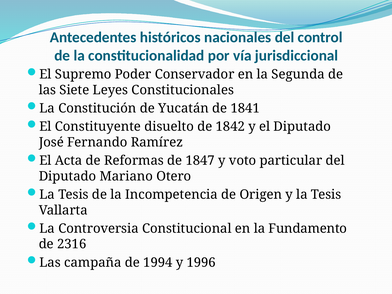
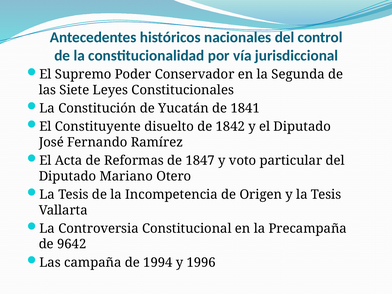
Fundamento: Fundamento -> Precampaña (308, 228)
2316: 2316 -> 9642 (72, 244)
